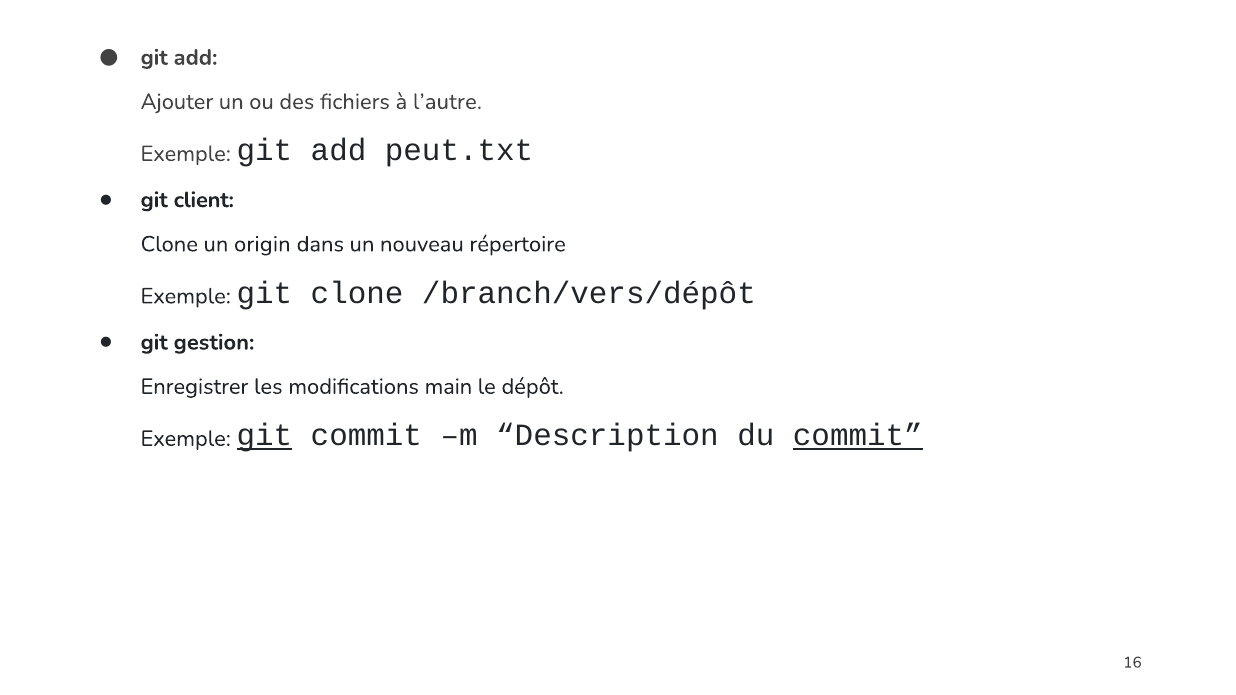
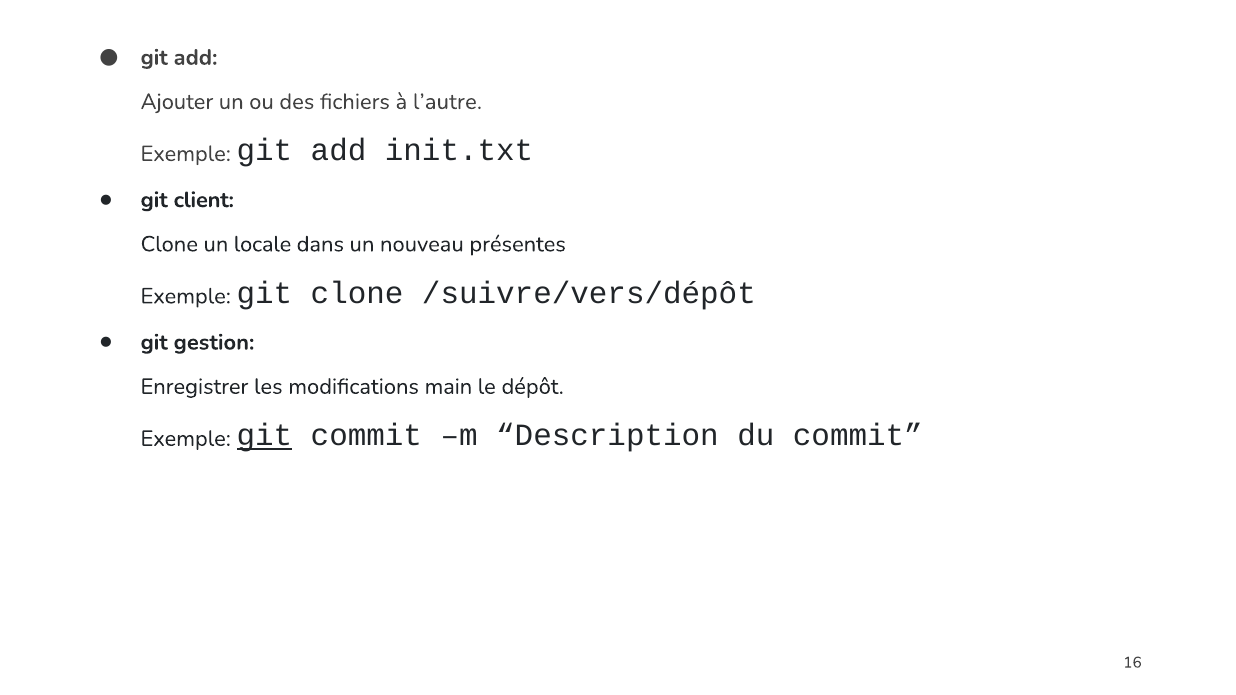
peut.txt: peut.txt -> init.txt (459, 151)
origin: origin -> locale (263, 244)
répertoire: répertoire -> présentes (518, 244)
/branch/vers/dépôt: /branch/vers/dépôt -> /suivre/vers/dépôt (589, 293)
commit underline: present -> none (858, 436)
